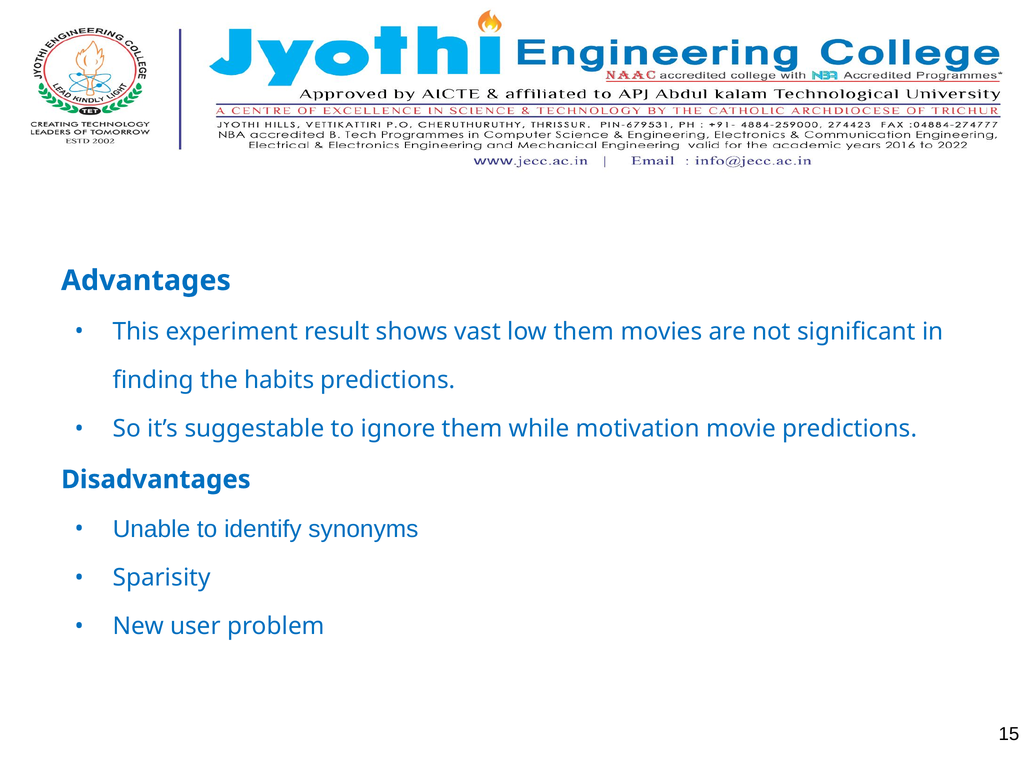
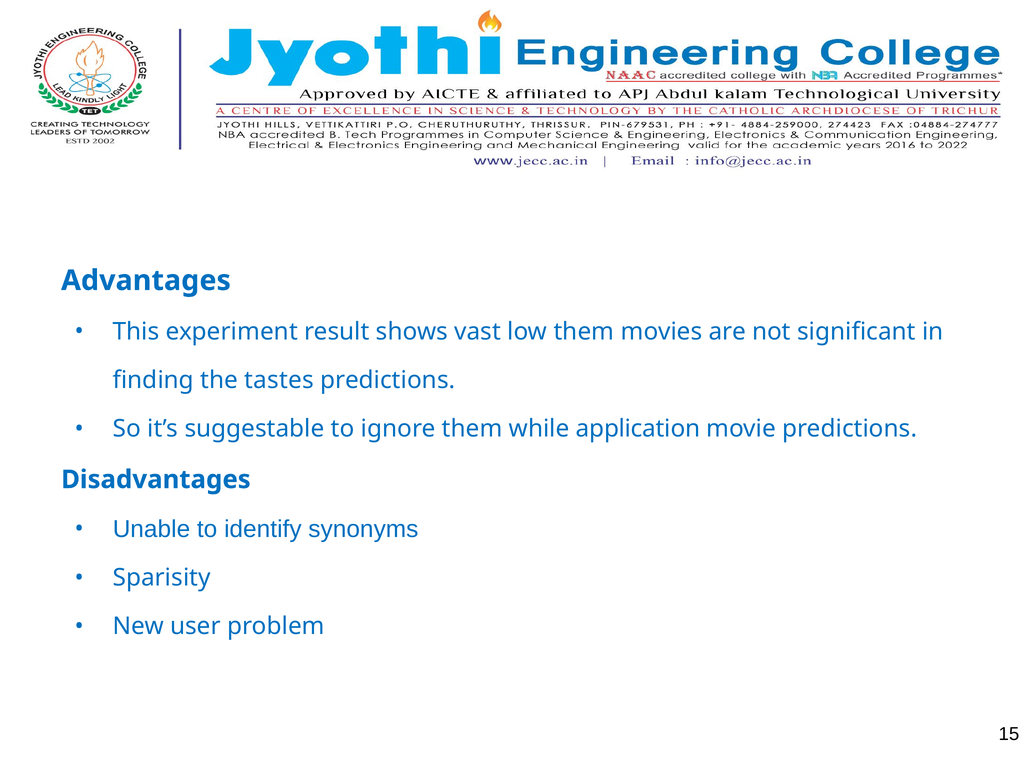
habits: habits -> tastes (279, 380)
motivation: motivation -> application (638, 429)
